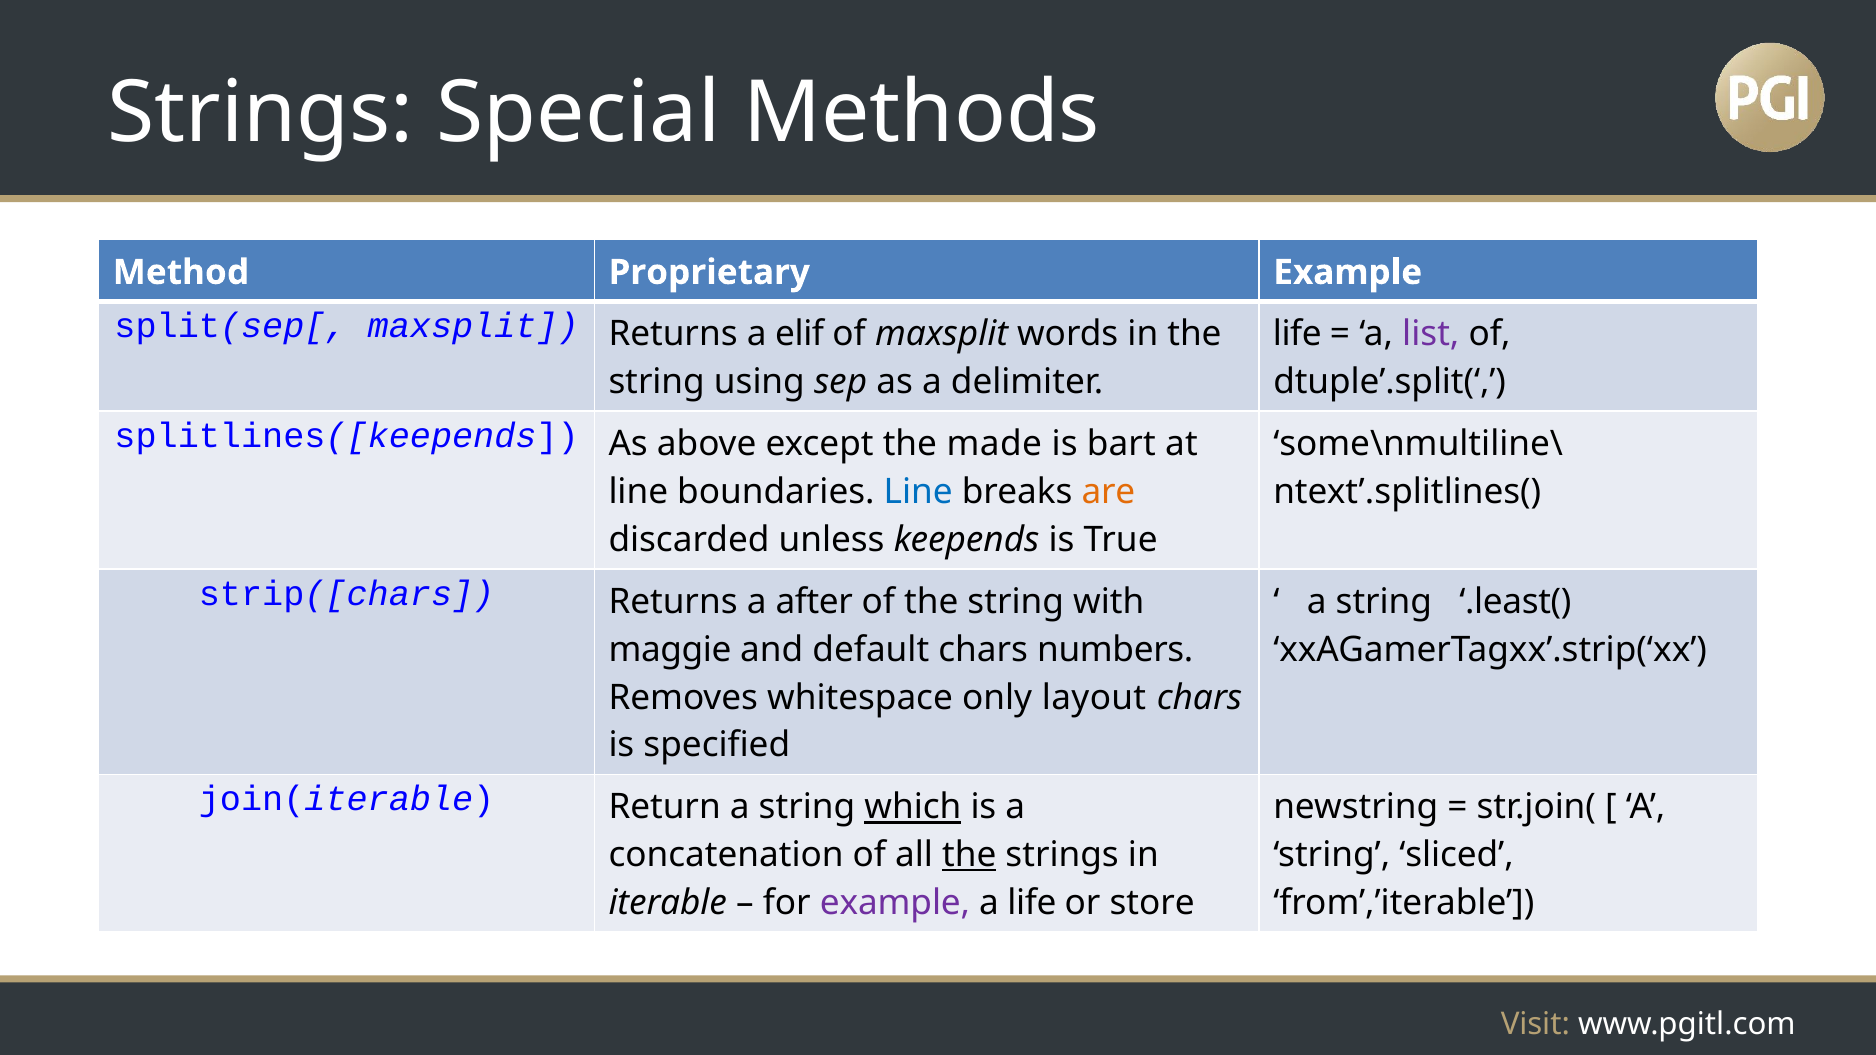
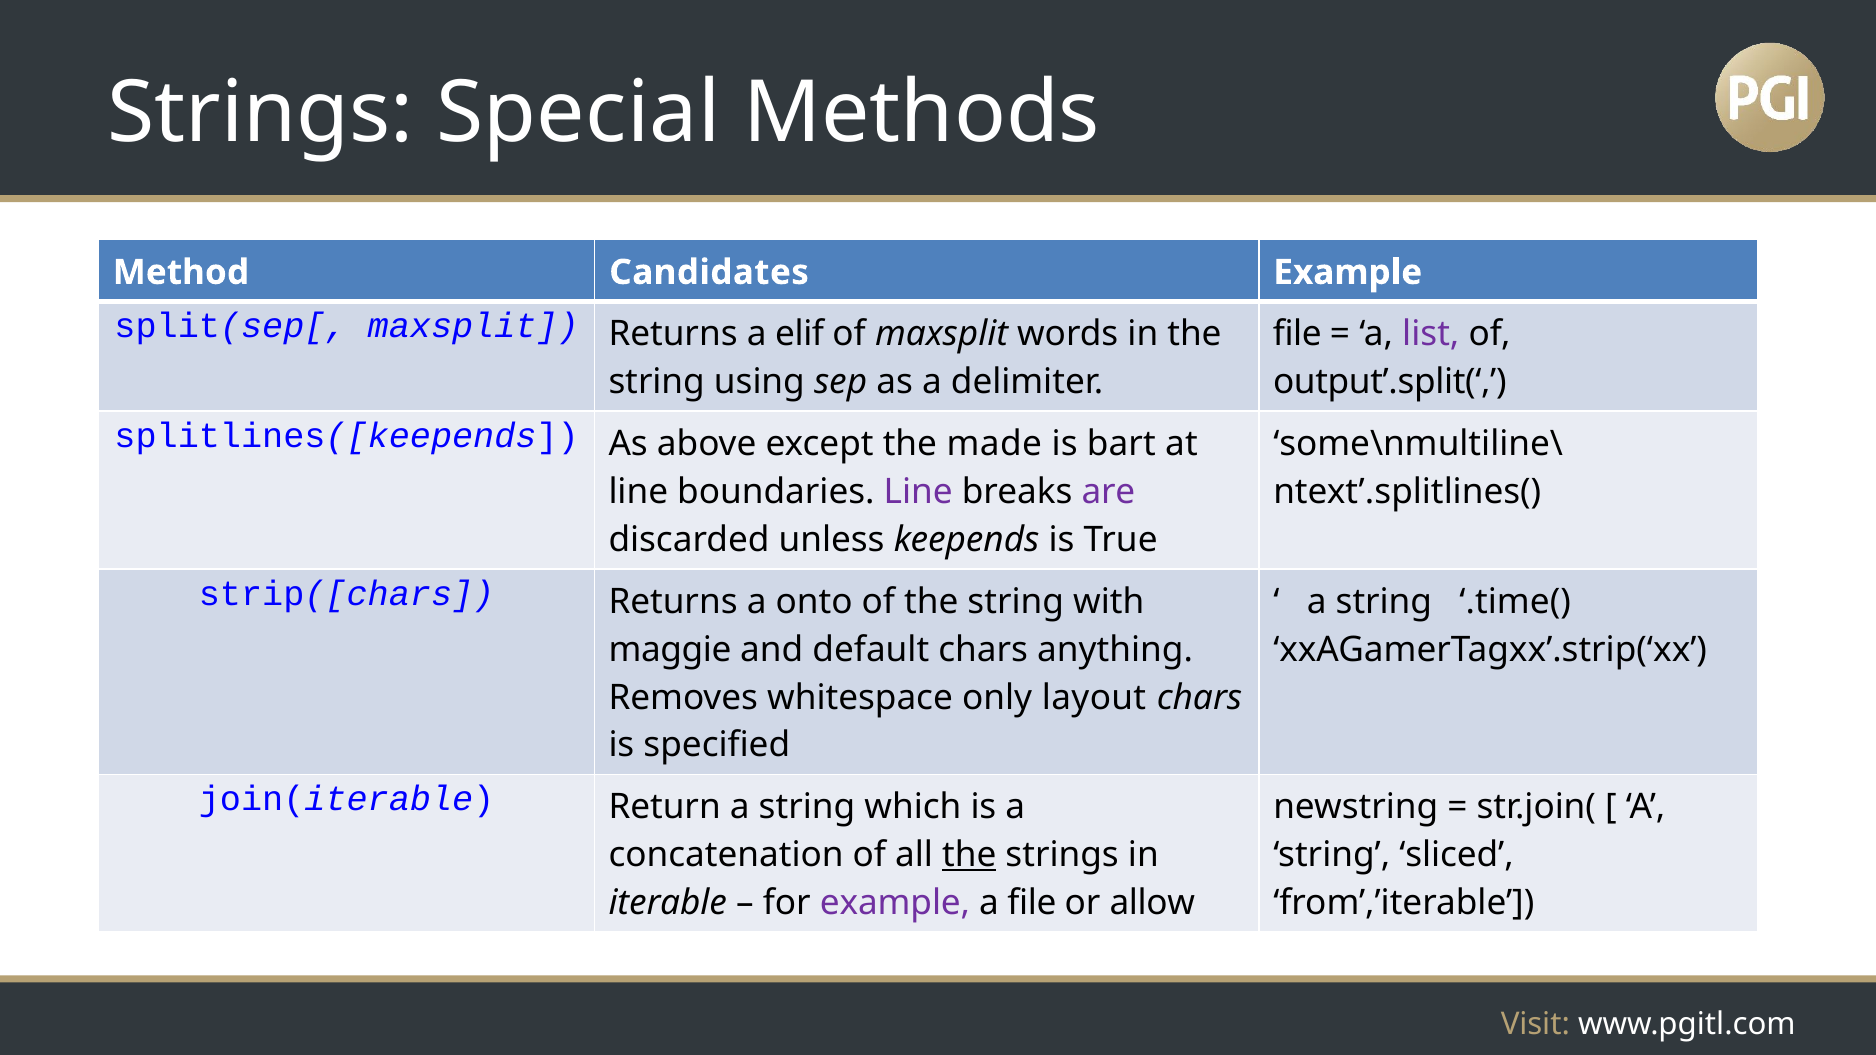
Proprietary: Proprietary -> Candidates (709, 272)
life: life -> file (1297, 334)
dtuple’.split(‘: dtuple’.split(‘ -> output’.split(‘ (1390, 382)
Line colour: blue -> purple (918, 492)
are colour: orange -> purple (1108, 492)
after: after -> onto (814, 602)
.least(: .least( -> .time( (1515, 602)
numbers: numbers -> anything (1115, 650)
which underline: present -> none (913, 808)
a life: life -> file (1032, 903)
store: store -> allow (1152, 903)
